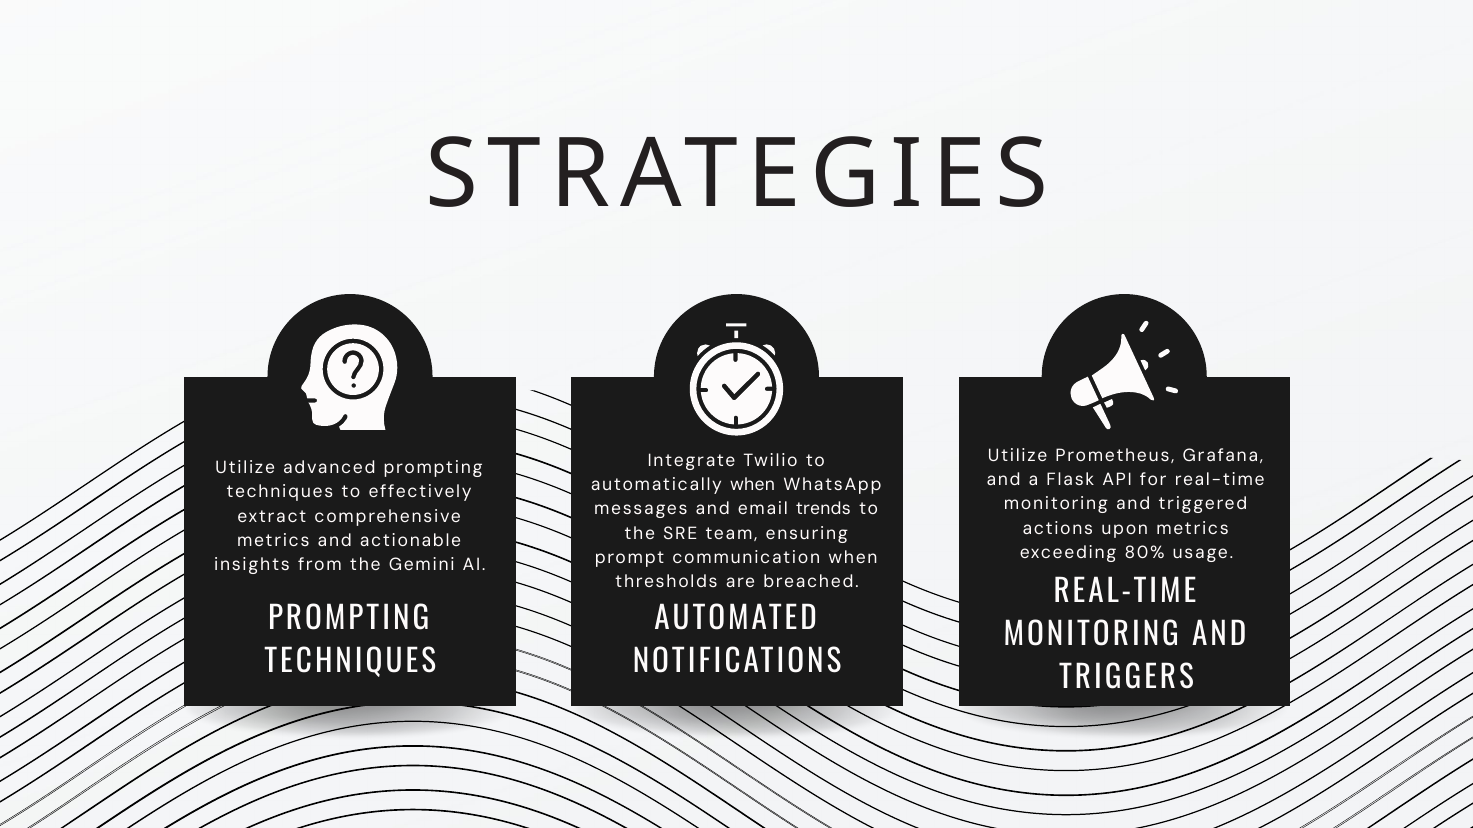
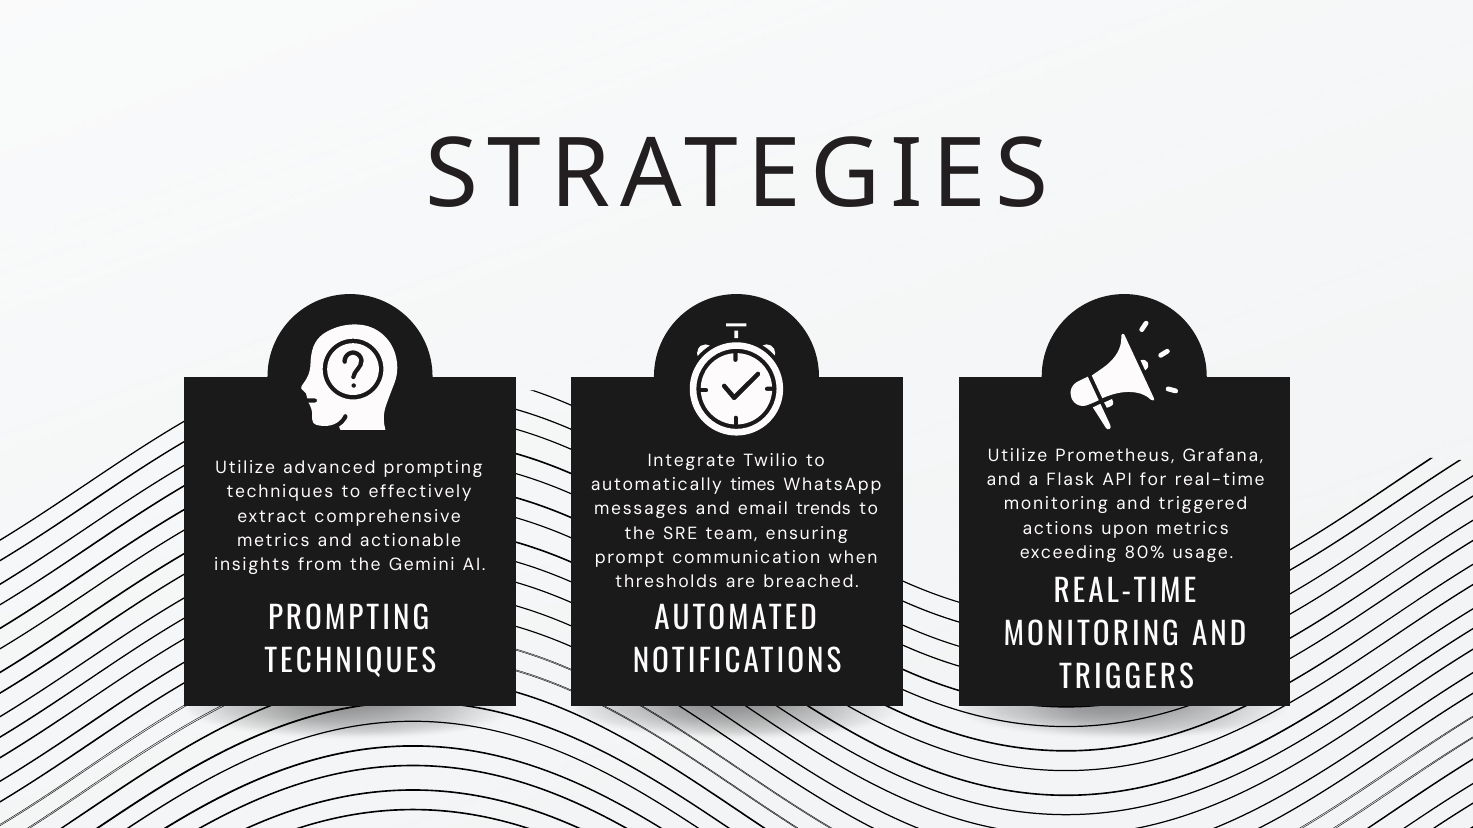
automatically when: when -> times (753, 485)
